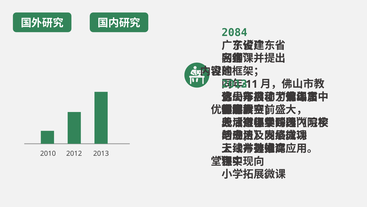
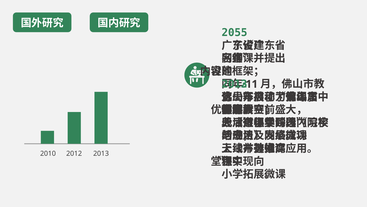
2084: 2084 -> 2055 (234, 33)
